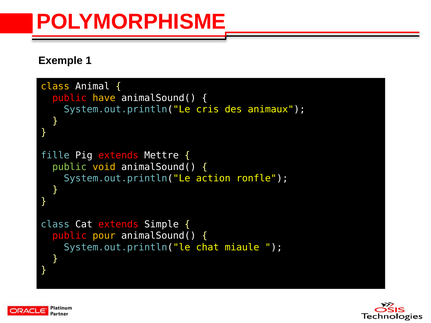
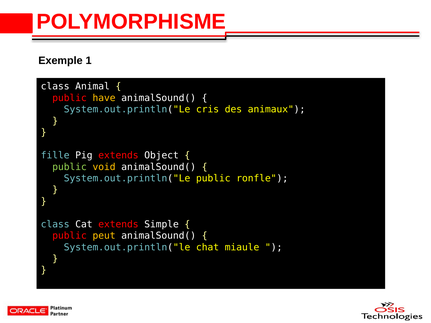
class colour: yellow -> white (55, 87)
Mettre: Mettre -> Object (162, 155)
System.out.println("Le action: action -> public (213, 178)
pour: pour -> peut (104, 236)
